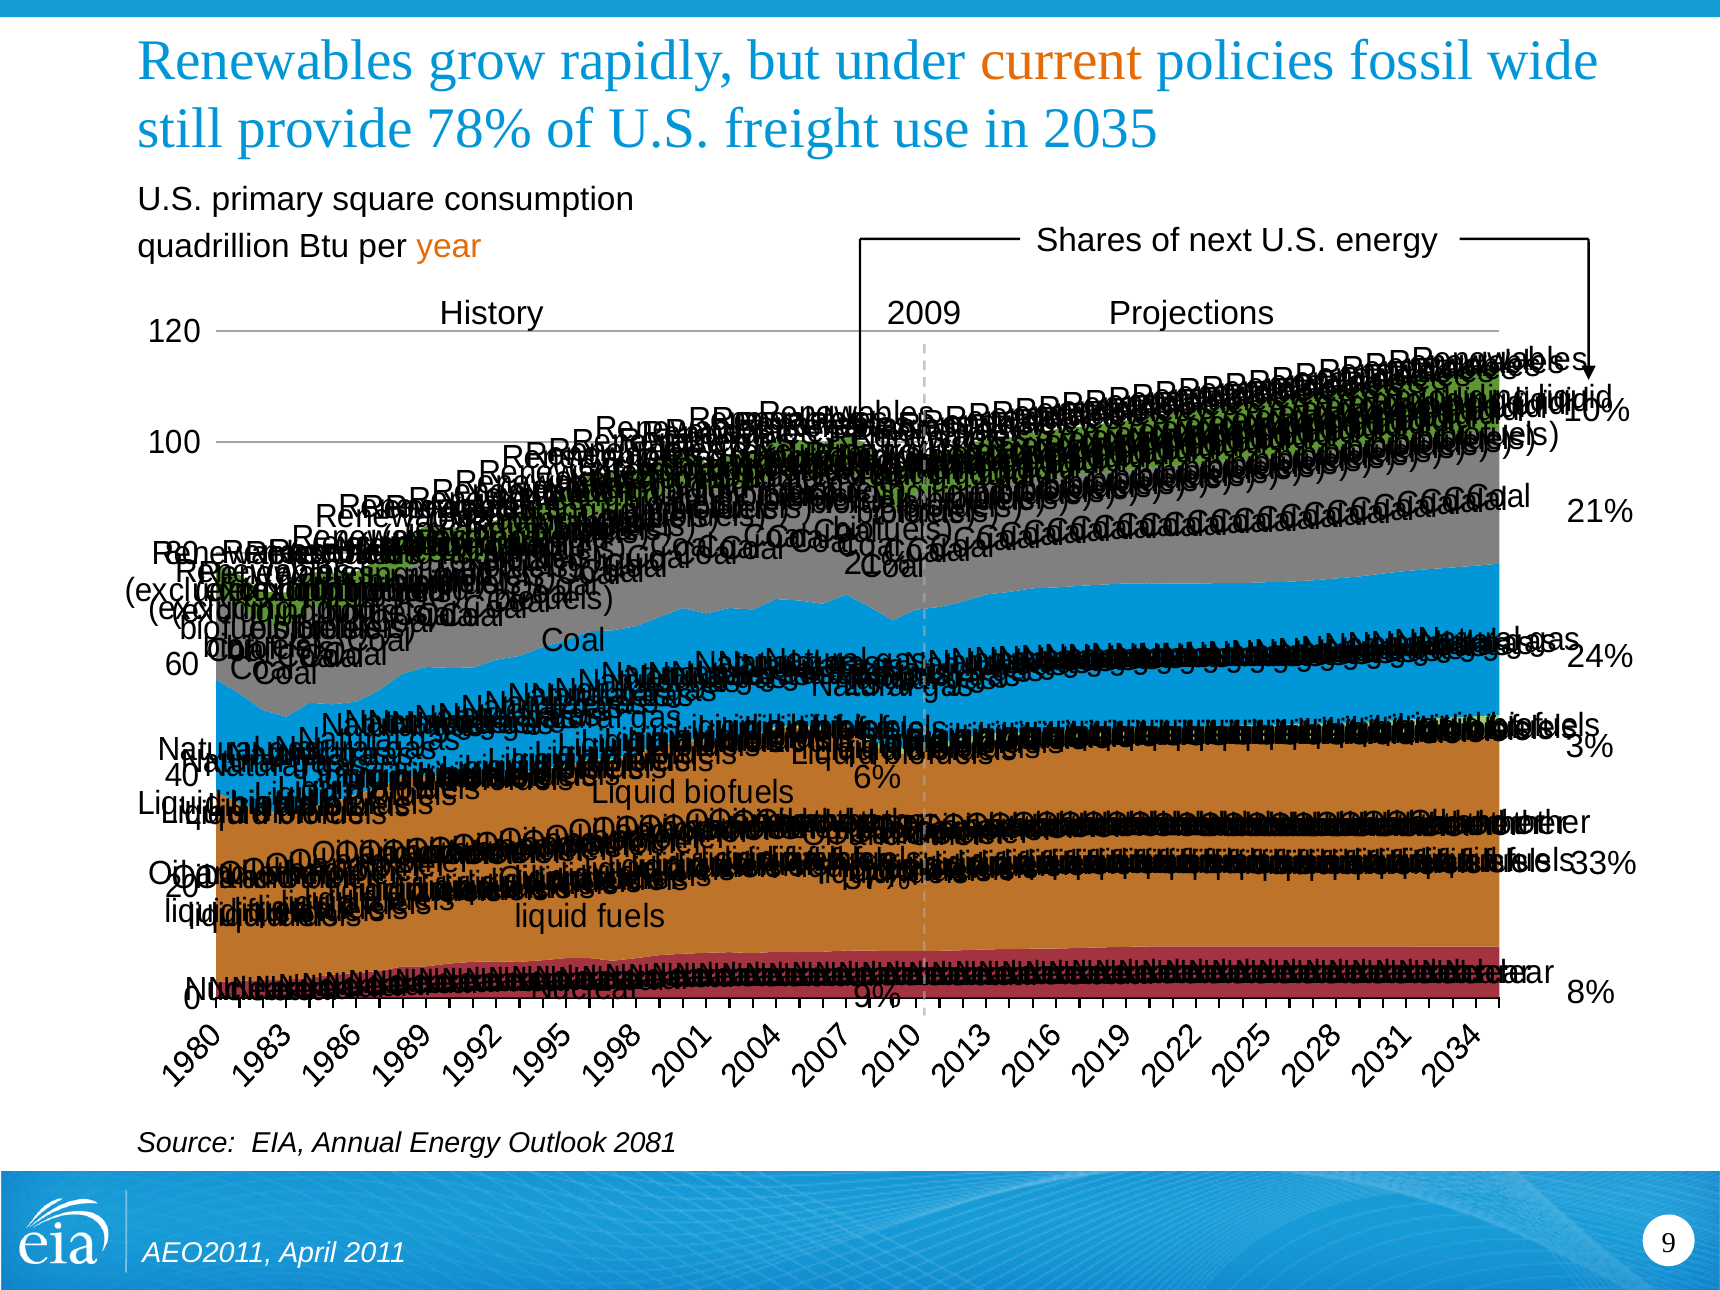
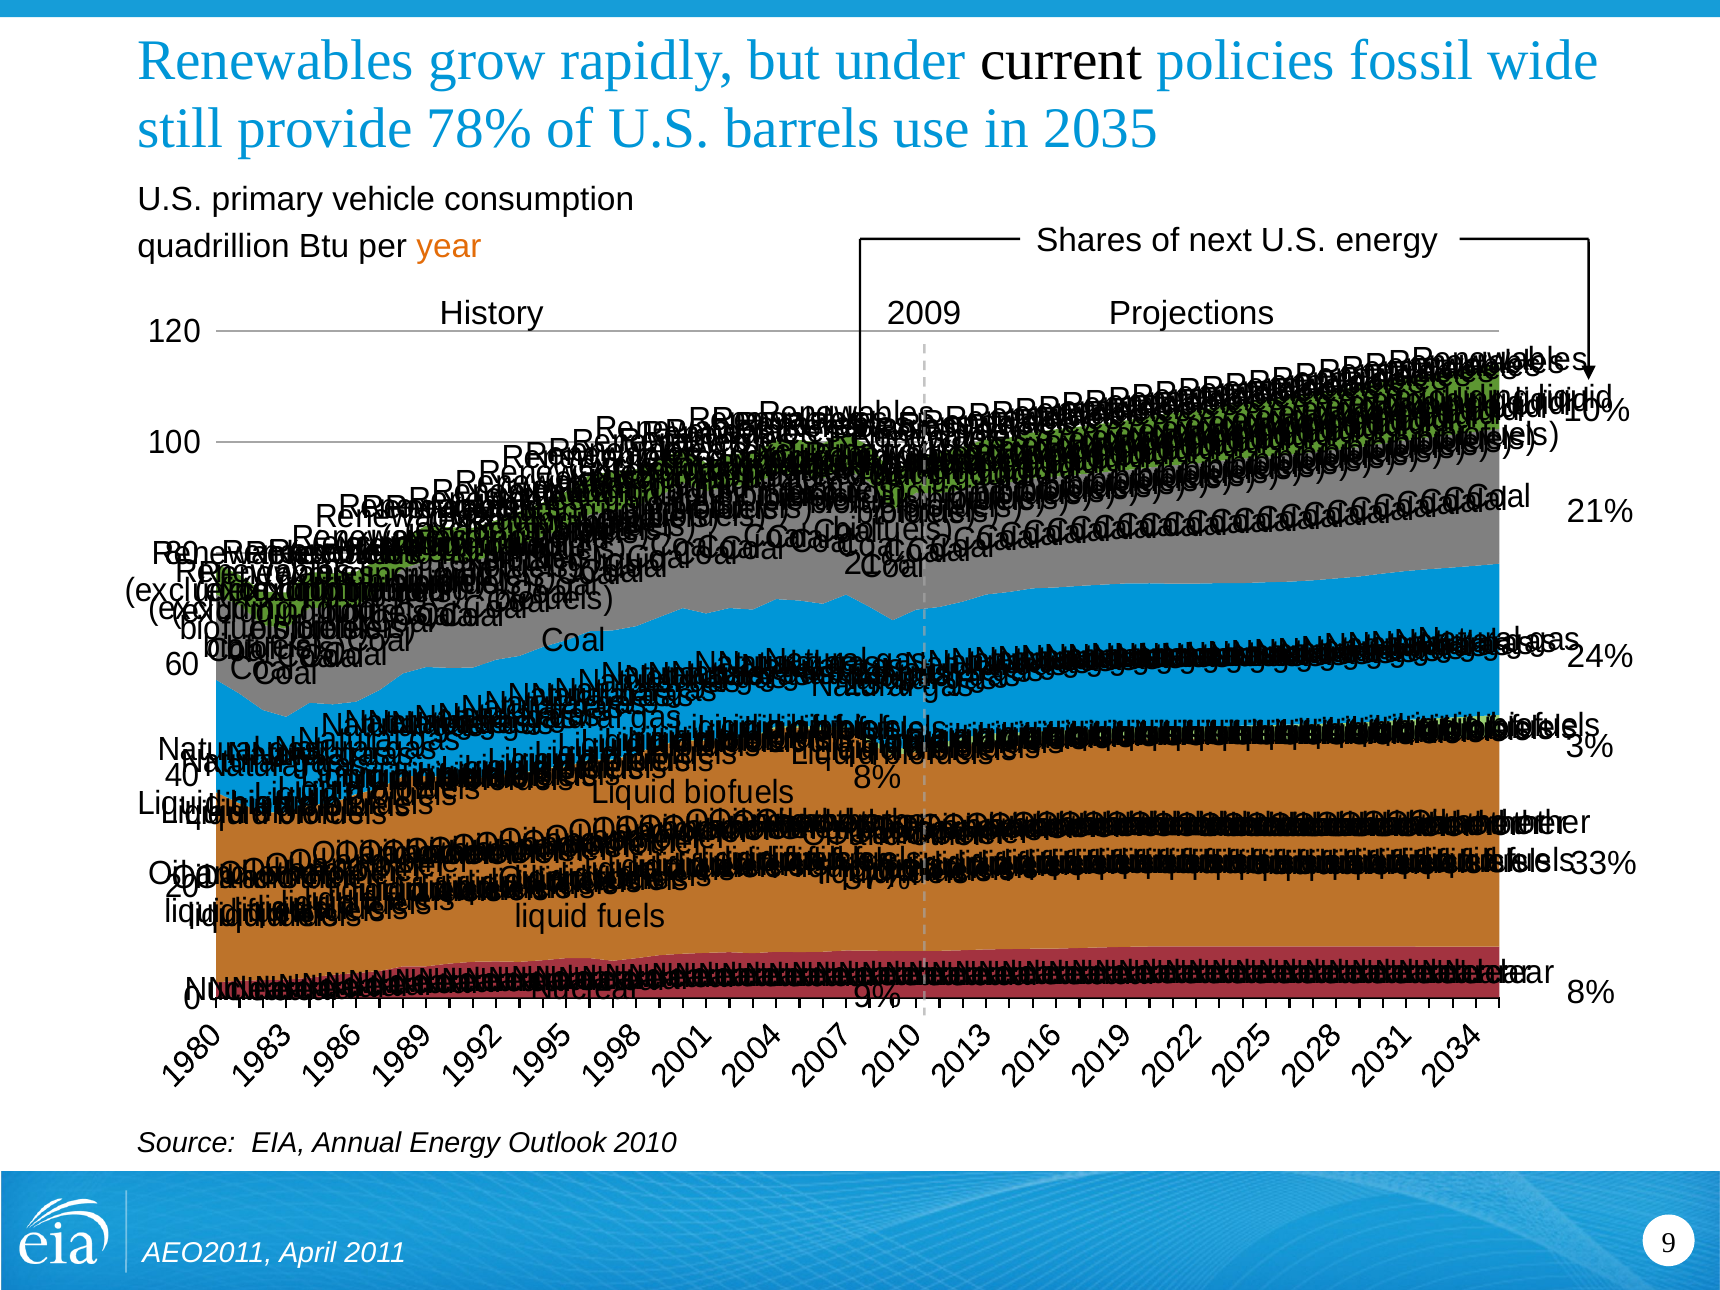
current colour: orange -> black (1061, 60)
freight: freight -> barrels (802, 129)
square: square -> vehicle (384, 199)
6%: 6% -> 8% (877, 778)
2081: 2081 -> 2010 (645, 1143)
